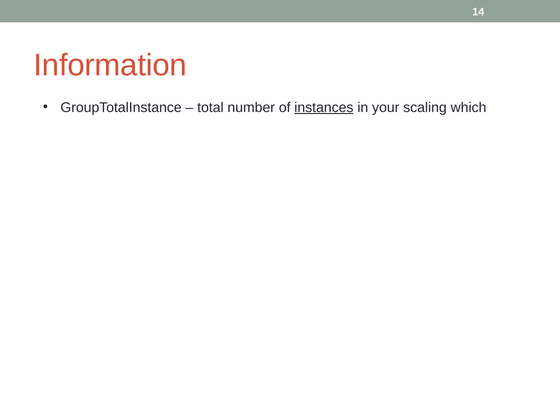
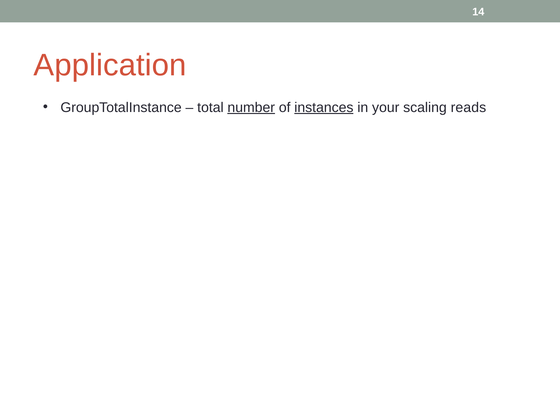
Information: Information -> Application (110, 65)
number underline: none -> present (251, 107)
which: which -> reads (468, 107)
